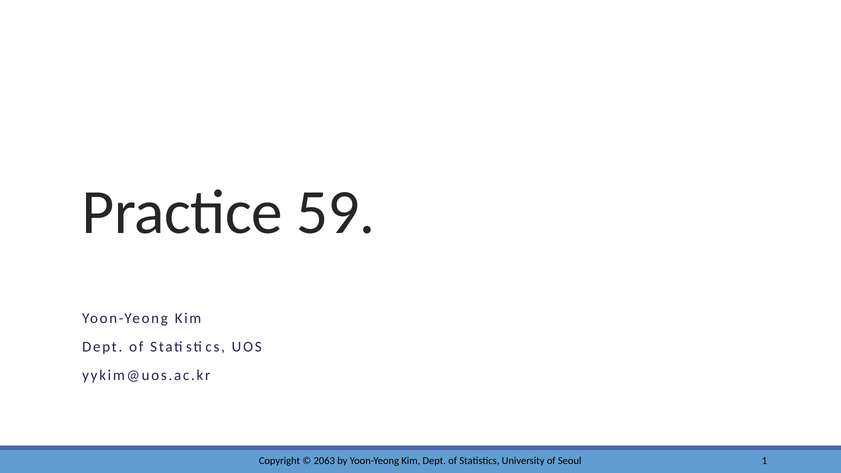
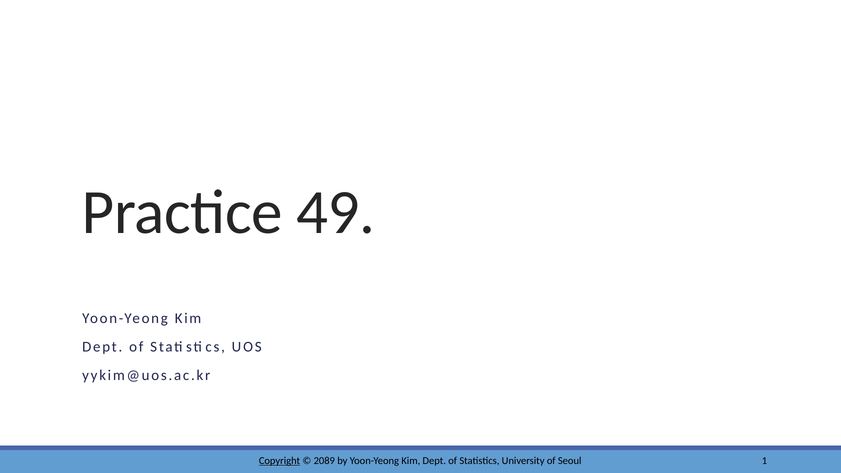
59: 59 -> 49 (336, 213)
Copyright underline: none -> present (280, 461)
2063: 2063 -> 2089 (324, 461)
